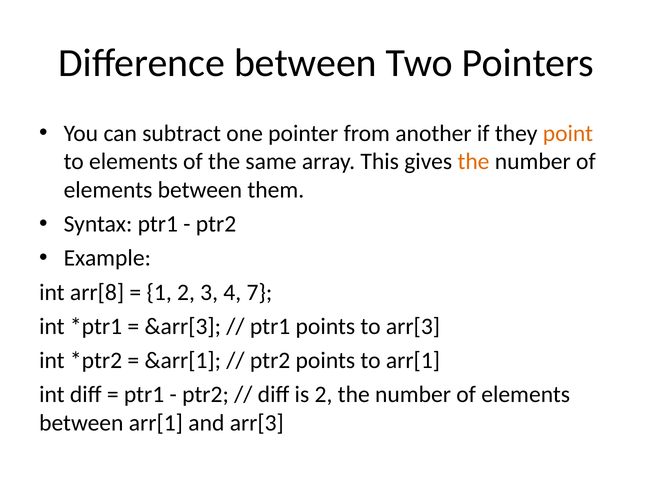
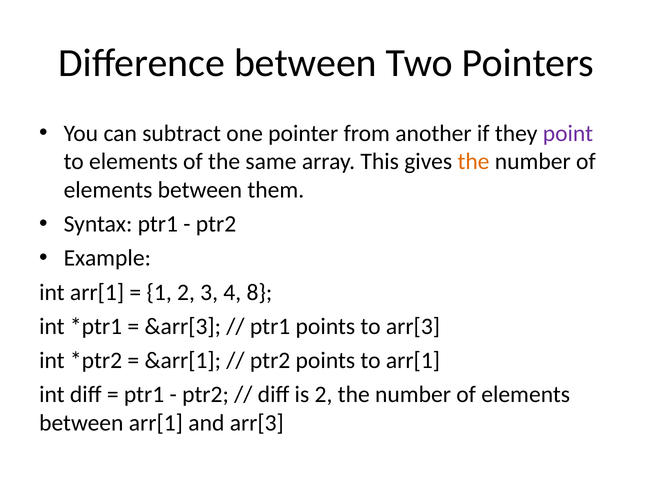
point colour: orange -> purple (568, 133)
int arr[8: arr[8 -> arr[1 (97, 292)
7: 7 -> 8 (259, 292)
